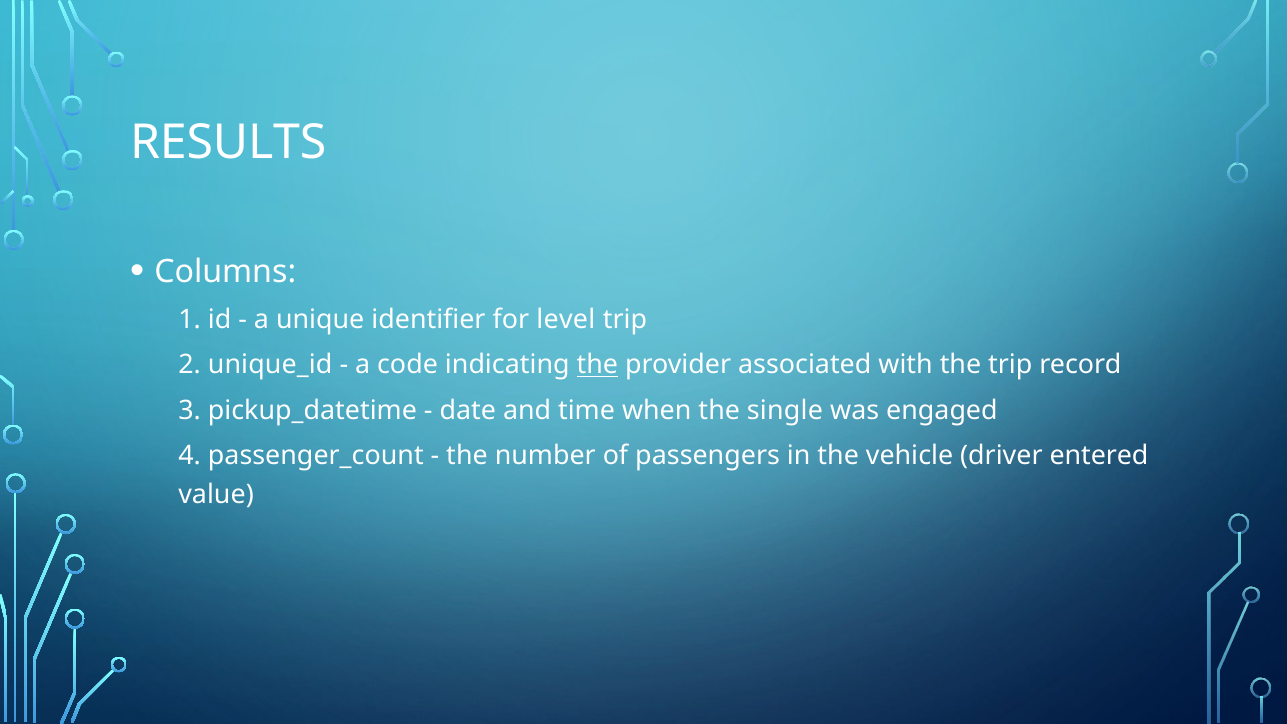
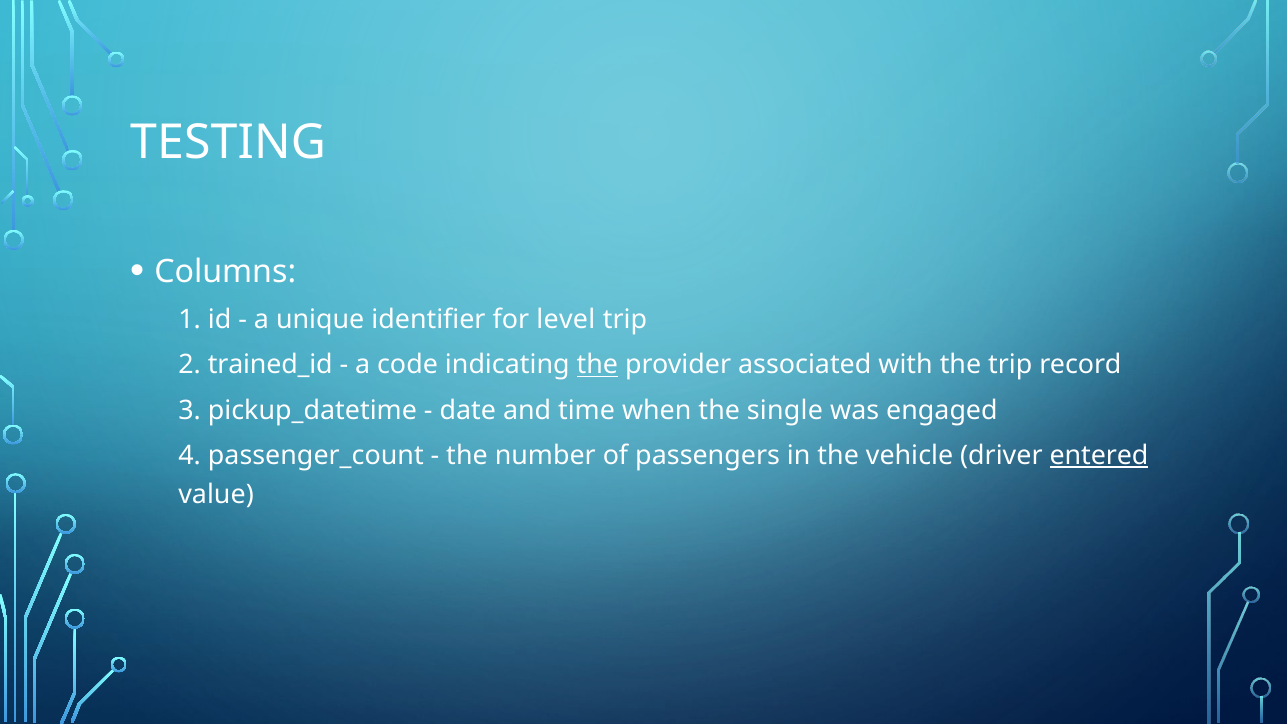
RESULTS: RESULTS -> TESTING (228, 143)
unique_id: unique_id -> trained_id (270, 365)
entered underline: none -> present (1099, 456)
